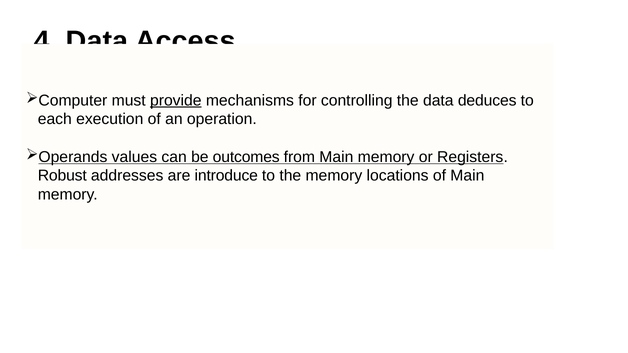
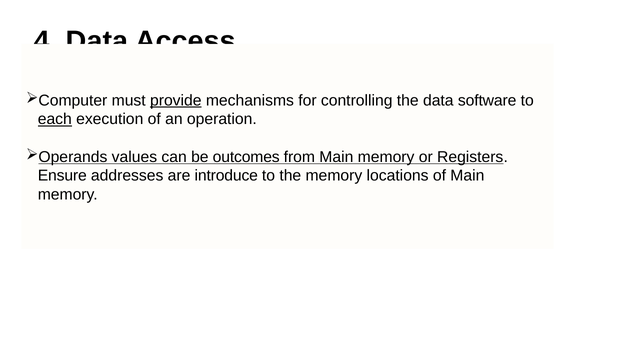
deduces: deduces -> software (487, 100)
each underline: none -> present (55, 119)
Robust: Robust -> Ensure (62, 176)
